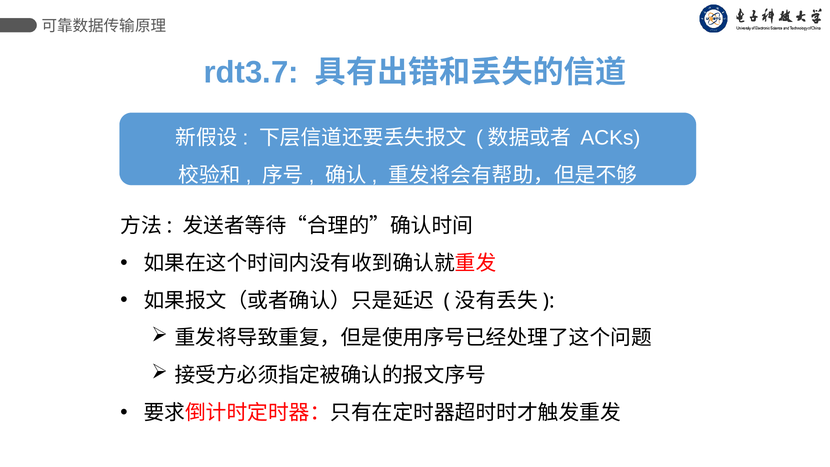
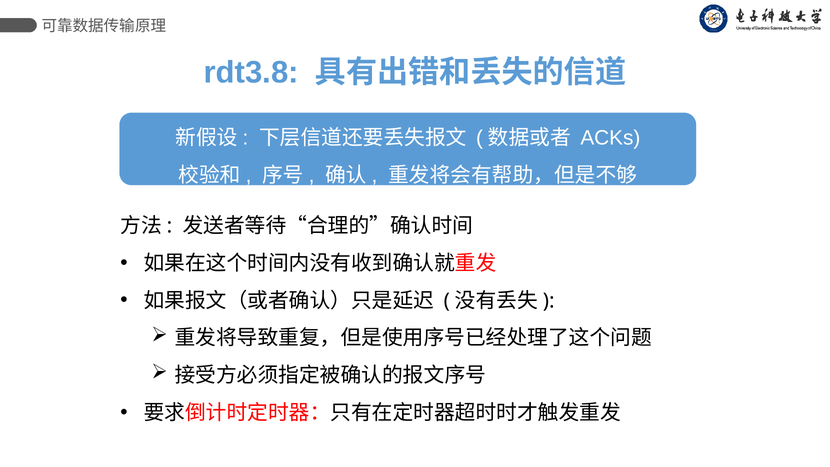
rdt3.7: rdt3.7 -> rdt3.8 (251, 72)
